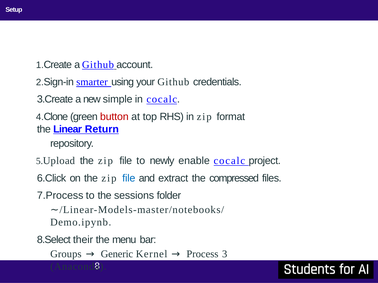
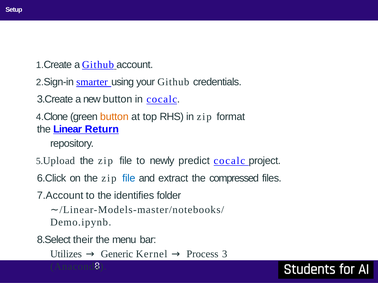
new simple: simple -> button (118, 100)
button colour: red -> orange (114, 117)
enable: enable -> predict (194, 161)
7.Process: 7.Process -> 7.Account (60, 196)
sessions: sessions -> identifies (134, 196)
Groups: Groups -> Utilizes (66, 255)
